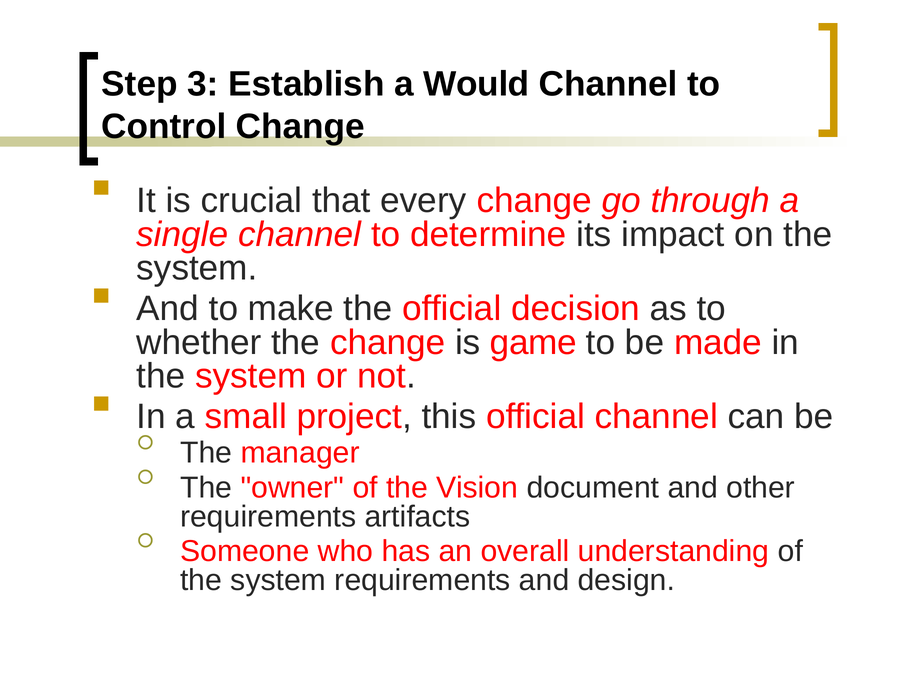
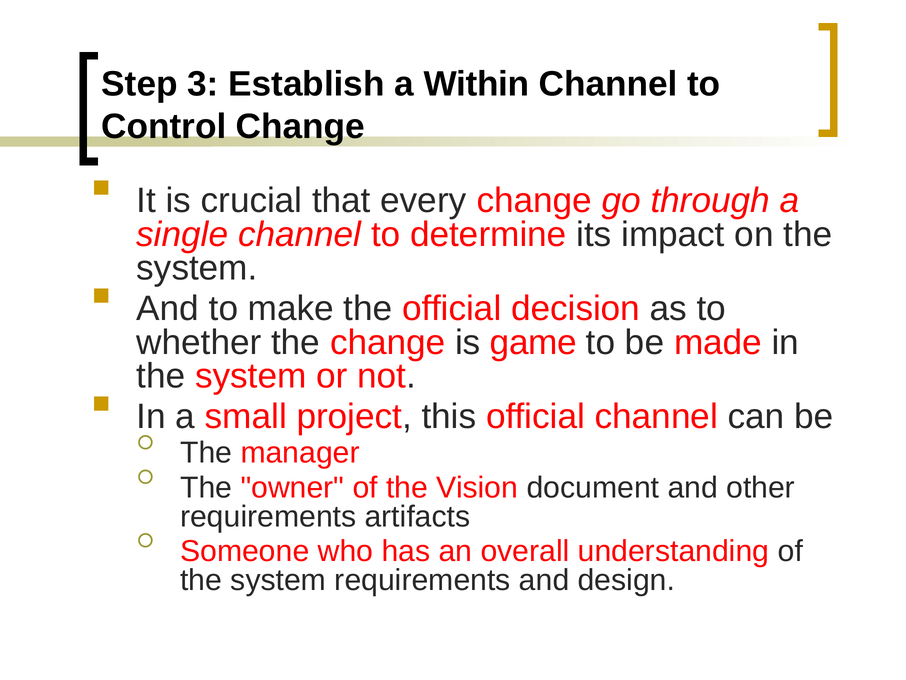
Would: Would -> Within (476, 84)
